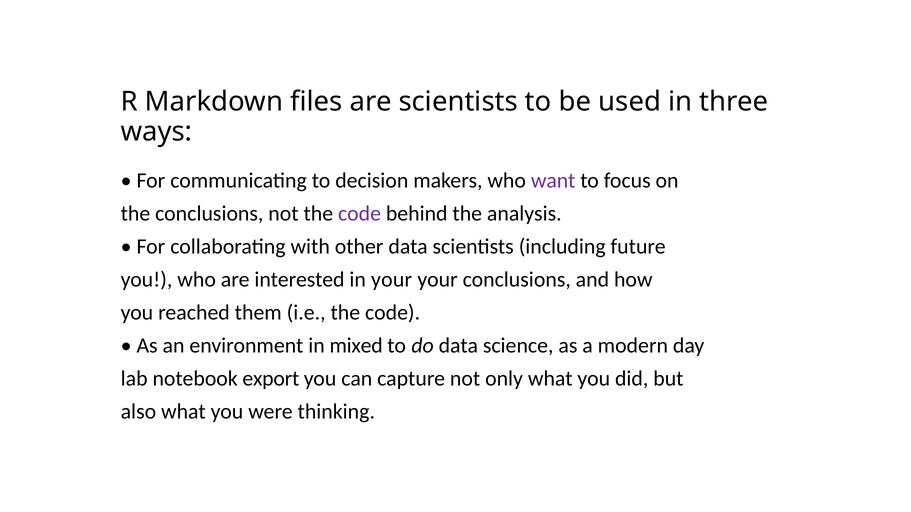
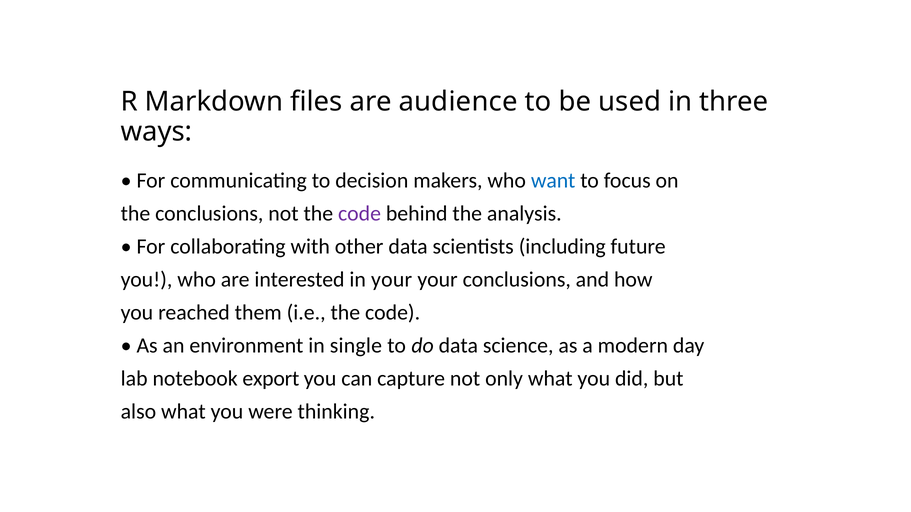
are scientists: scientists -> audience (458, 102)
want colour: purple -> blue (553, 181)
mixed: mixed -> single (356, 346)
